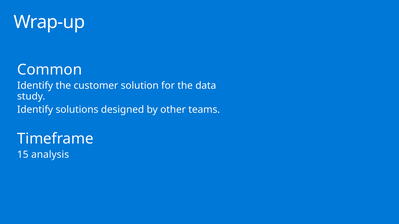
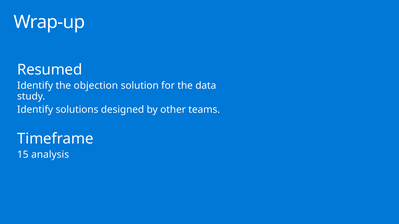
Common: Common -> Resumed (50, 70)
customer: customer -> objection (96, 86)
